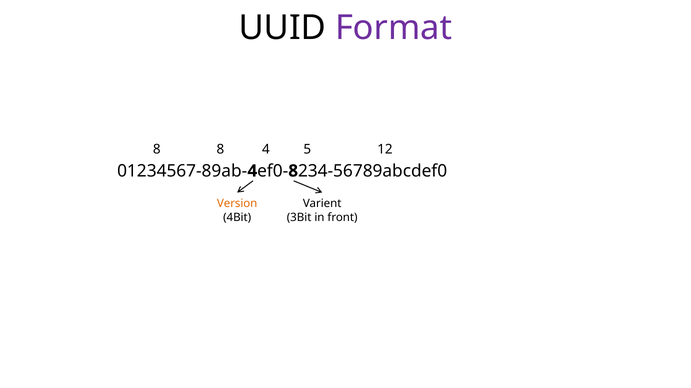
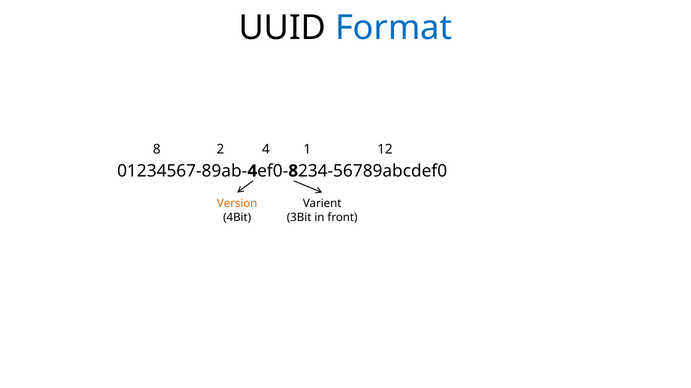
Format colour: purple -> blue (394, 28)
8 8: 8 -> 2 (220, 150)
5: 5 -> 1 (307, 150)
